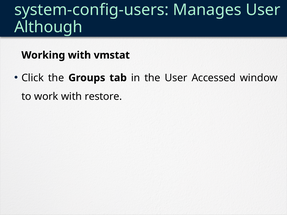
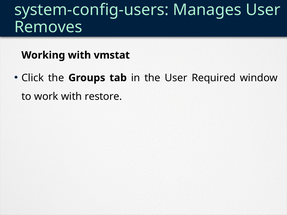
Although: Although -> Removes (48, 27)
Accessed: Accessed -> Required (214, 78)
